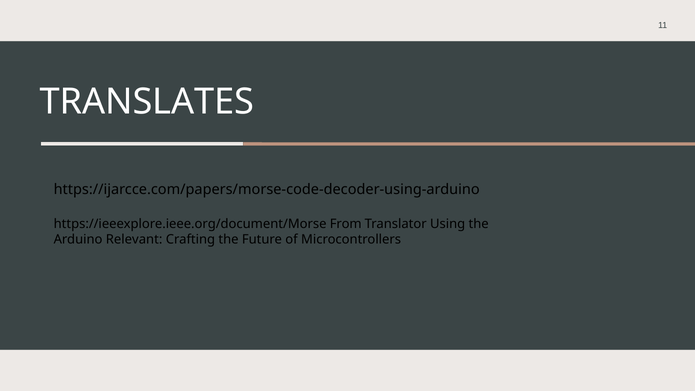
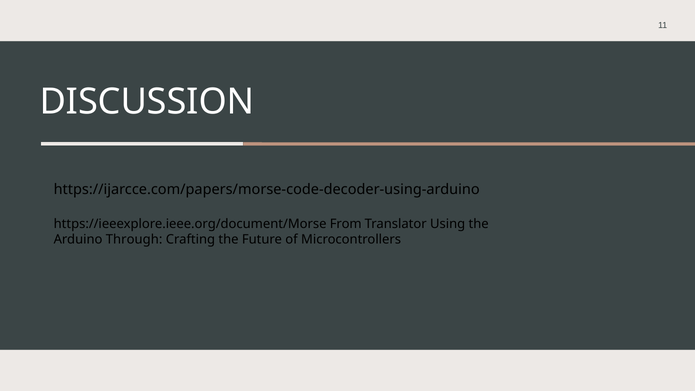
TRANSLATES: TRANSLATES -> DISCUSSION (147, 102)
Relevant: Relevant -> Through (134, 239)
